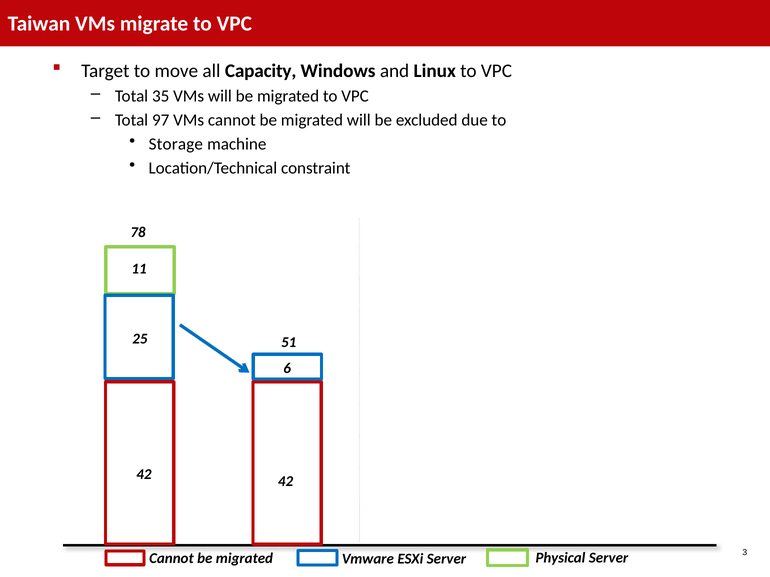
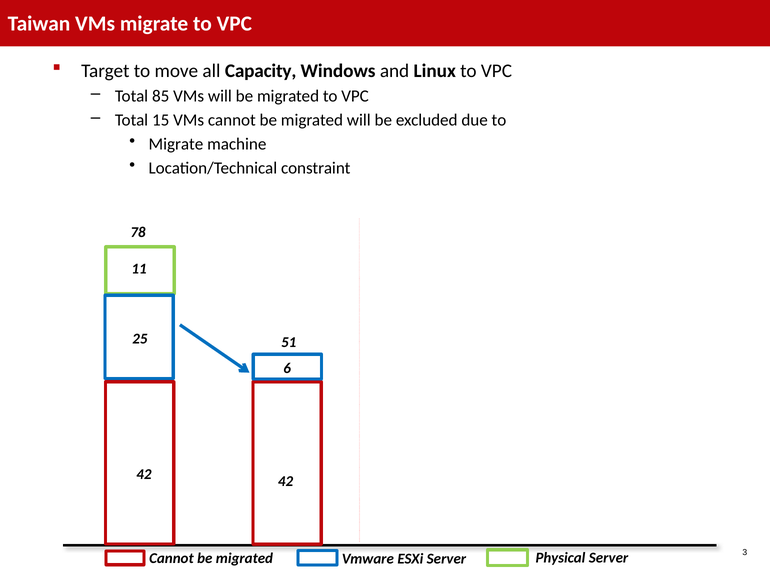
35: 35 -> 85 (161, 96)
97: 97 -> 15 (161, 120)
Storage: Storage -> Migrate (176, 144)
